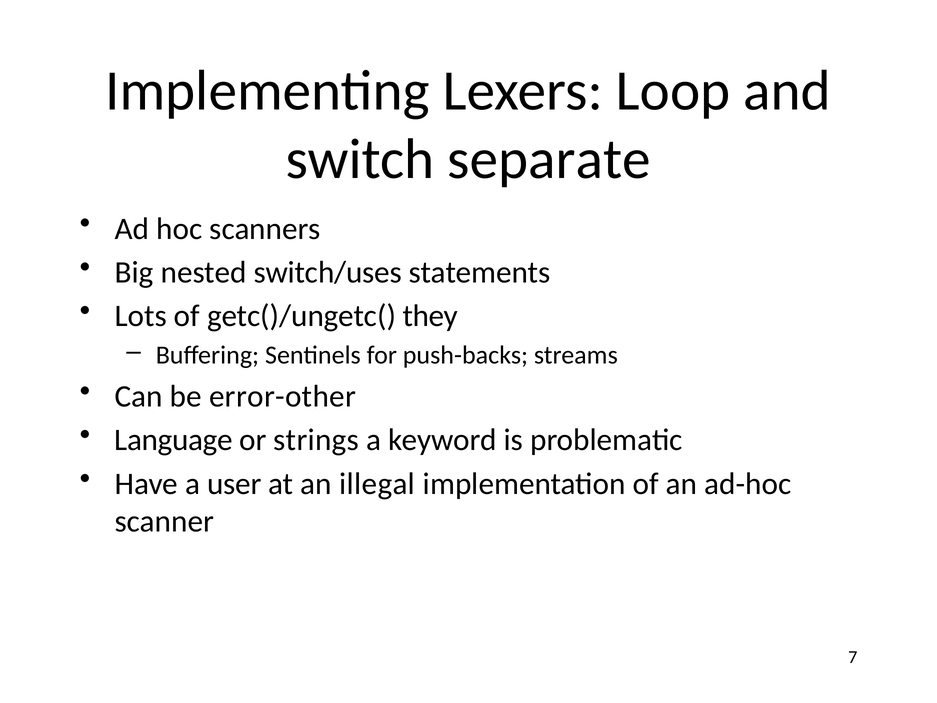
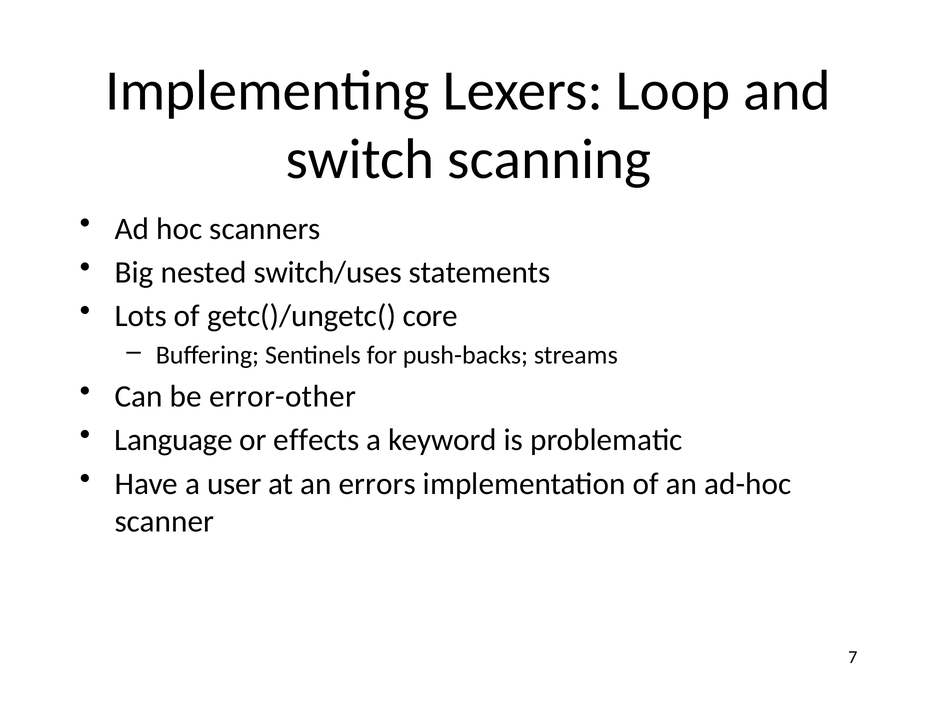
separate: separate -> scanning (549, 159)
they: they -> core (430, 316)
strings: strings -> effects (316, 440)
illegal: illegal -> errors (377, 484)
